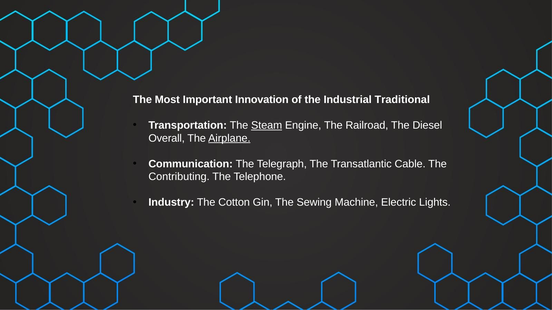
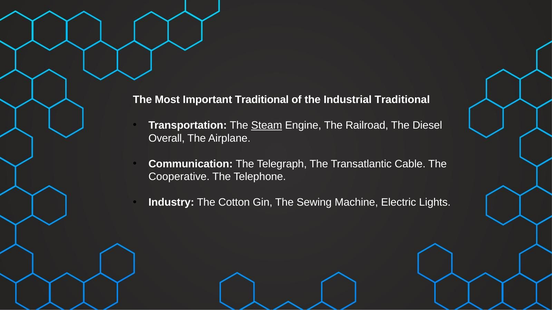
Important Innovation: Innovation -> Traditional (262, 100)
Airplane underline: present -> none (229, 138)
Contributing: Contributing -> Cooperative (179, 177)
